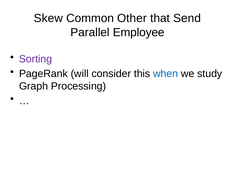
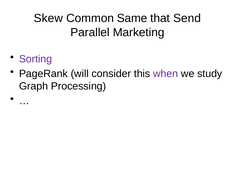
Other: Other -> Same (132, 18)
Employee: Employee -> Marketing (139, 32)
when colour: blue -> purple (166, 74)
